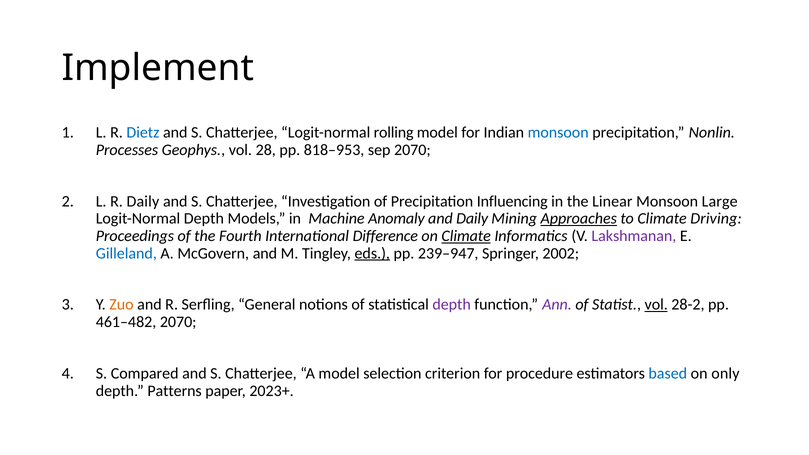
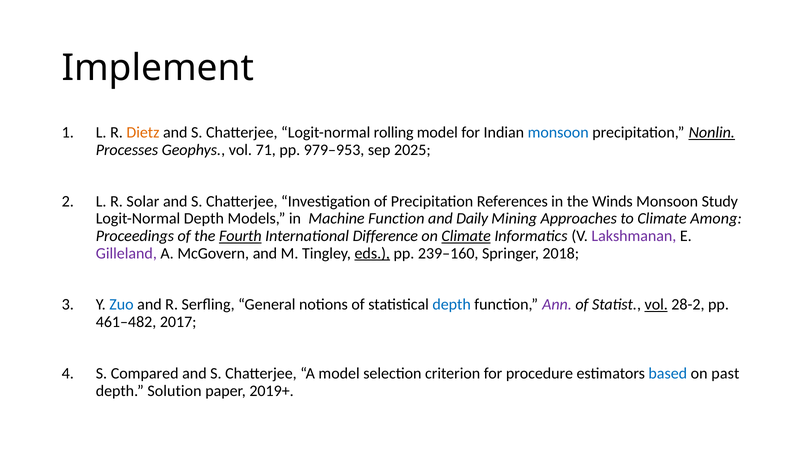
Dietz colour: blue -> orange (143, 133)
Nonlin underline: none -> present (712, 133)
28: 28 -> 71 (266, 150)
818–953: 818–953 -> 979–953 (334, 150)
sep 2070: 2070 -> 2025 (412, 150)
R Daily: Daily -> Solar (143, 201)
Influencing: Influencing -> References (512, 201)
Linear: Linear -> Winds (612, 201)
Large: Large -> Study (720, 201)
Machine Anomaly: Anomaly -> Function (396, 219)
Approaches underline: present -> none (579, 219)
Driving: Driving -> Among (716, 219)
Fourth underline: none -> present (240, 236)
Gilleland colour: blue -> purple (126, 253)
239–947: 239–947 -> 239–160 (448, 253)
2002: 2002 -> 2018 (561, 253)
Zuo colour: orange -> blue (121, 305)
depth colour: purple -> blue (452, 305)
461–482 2070: 2070 -> 2017 (178, 322)
only: only -> past (725, 373)
Patterns: Patterns -> Solution (174, 391)
2023+: 2023+ -> 2019+ (272, 391)
